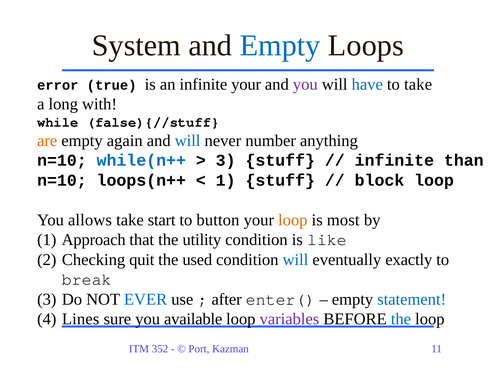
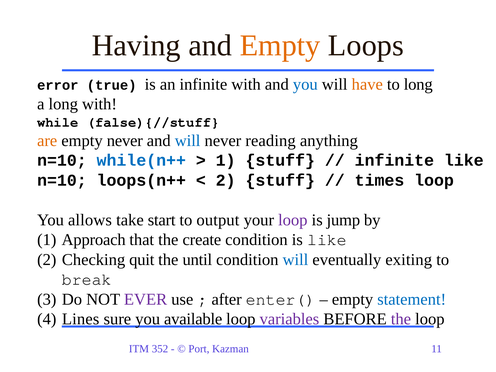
System: System -> Having (136, 46)
Empty colour: blue -> orange (280, 46)
infinite your: your -> with (246, 84)
you colour: purple -> blue (305, 84)
have colour: blue -> orange (367, 84)
to take: take -> long (418, 84)
empty again: again -> never (125, 141)
number: number -> reading (271, 141)
3: 3 -> 1 (226, 160)
infinite than: than -> like (464, 160)
1: 1 -> 2 (226, 180)
block: block -> times (379, 180)
button: button -> output (218, 220)
loop colour: orange -> purple (293, 220)
most: most -> jump (343, 220)
utility: utility -> create (202, 240)
used: used -> until (197, 260)
exactly: exactly -> exiting (409, 260)
EVER colour: blue -> purple (146, 299)
the colour: blue -> purple (401, 319)
